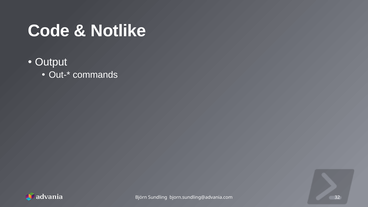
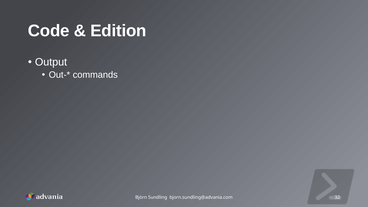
Notlike: Notlike -> Edition (118, 31)
